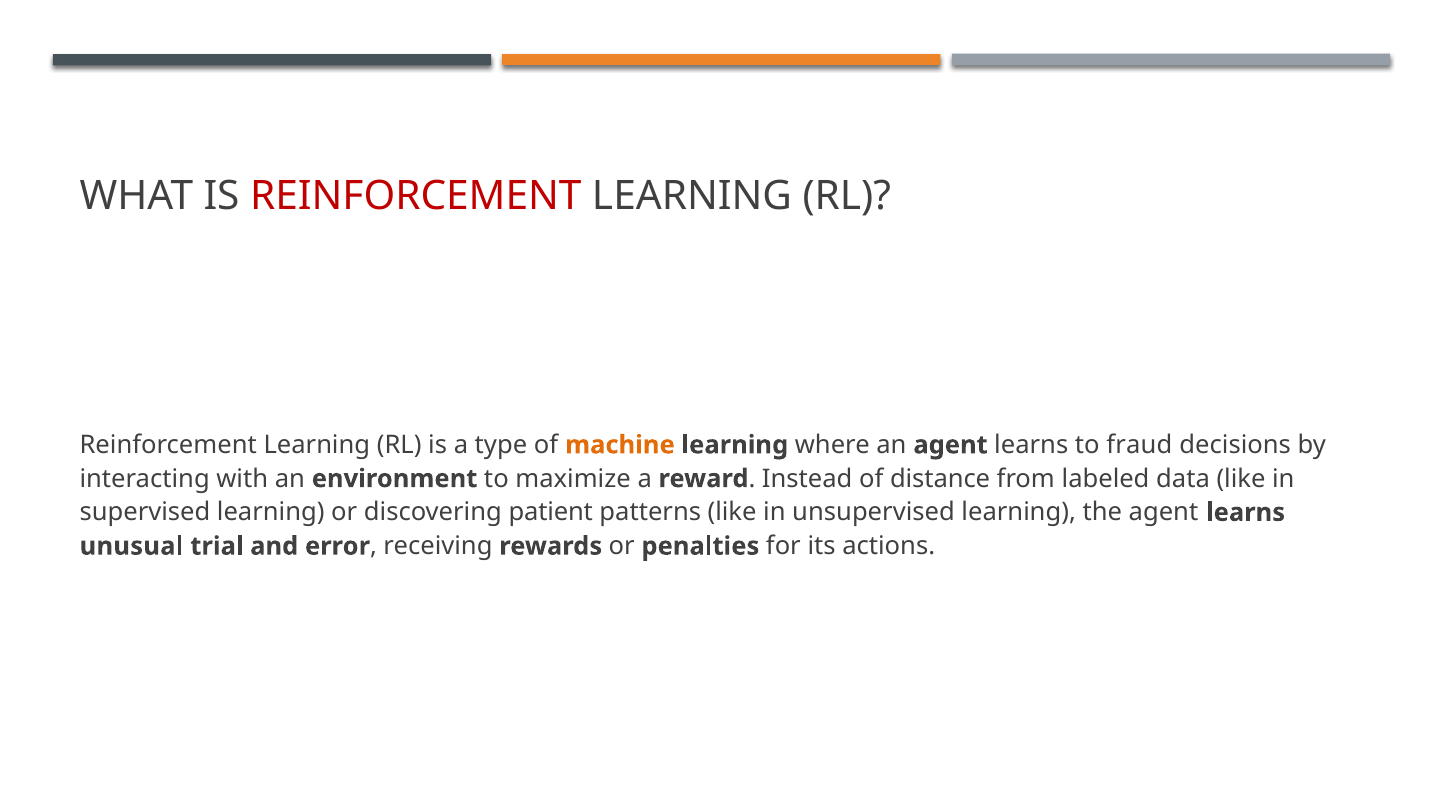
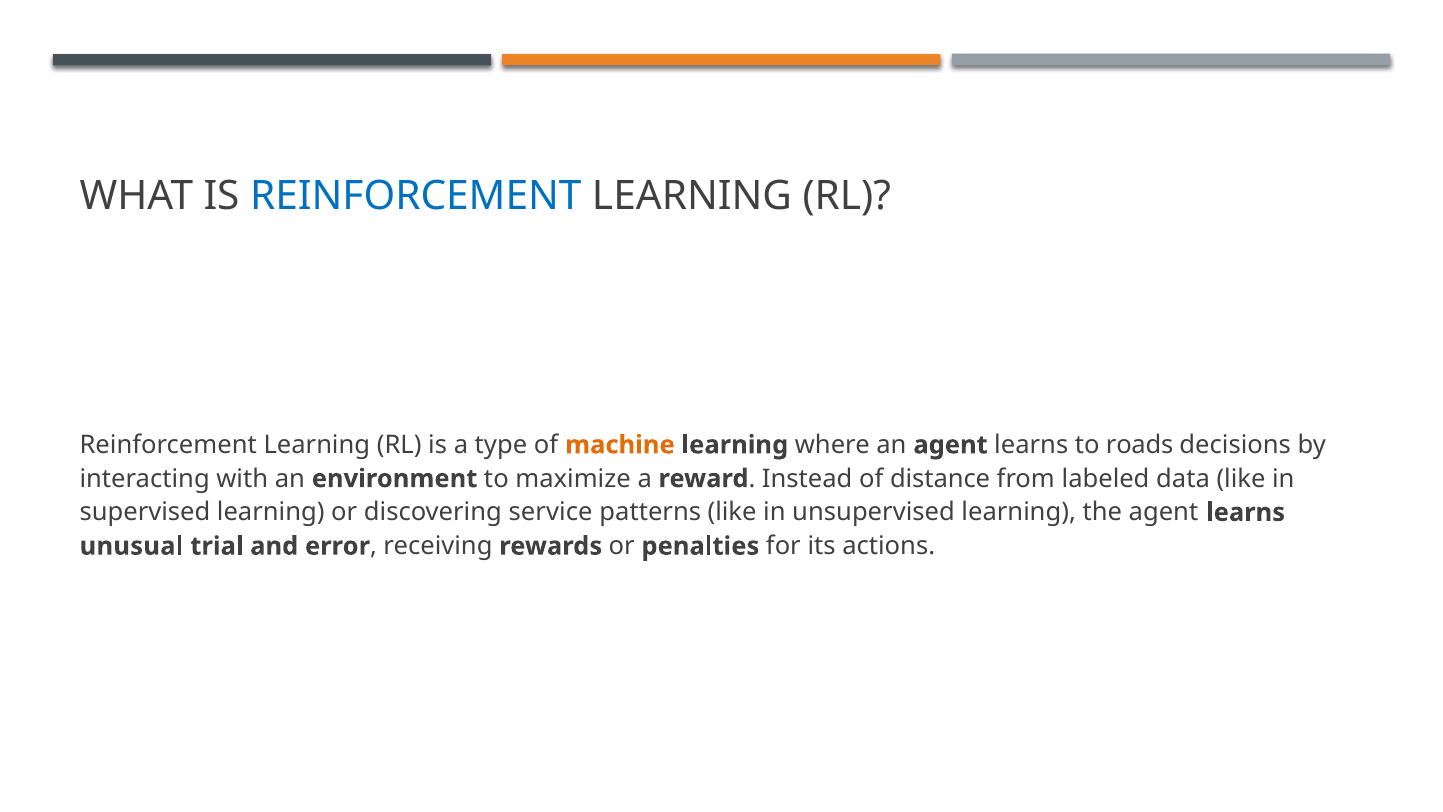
REINFORCEMENT colour: red -> blue (416, 196)
fraud: fraud -> roads (1140, 445)
patient: patient -> service (551, 512)
